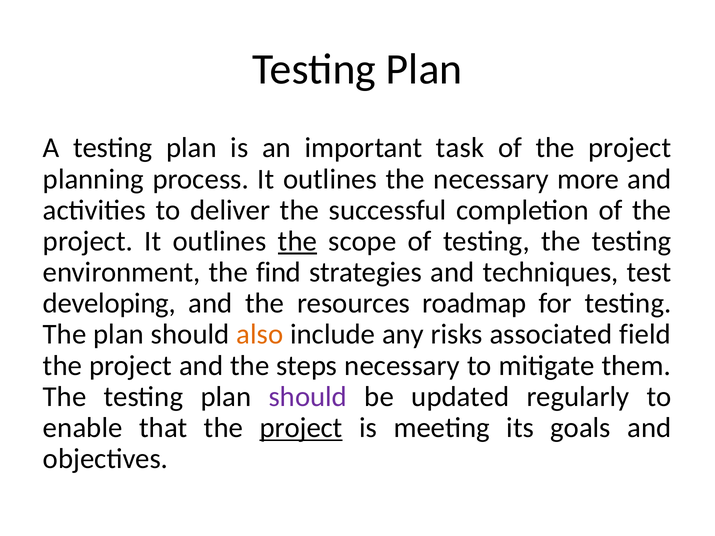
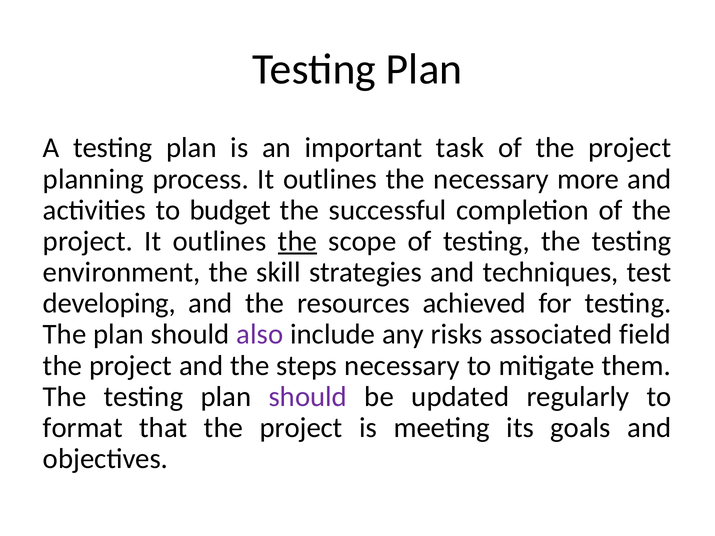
deliver: deliver -> budget (230, 210)
find: find -> skill (278, 272)
roadmap: roadmap -> achieved (474, 304)
also colour: orange -> purple (260, 335)
enable: enable -> format (83, 428)
project underline: present -> none (301, 428)
